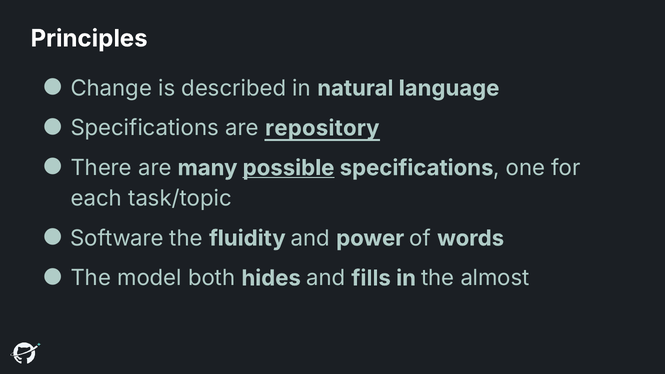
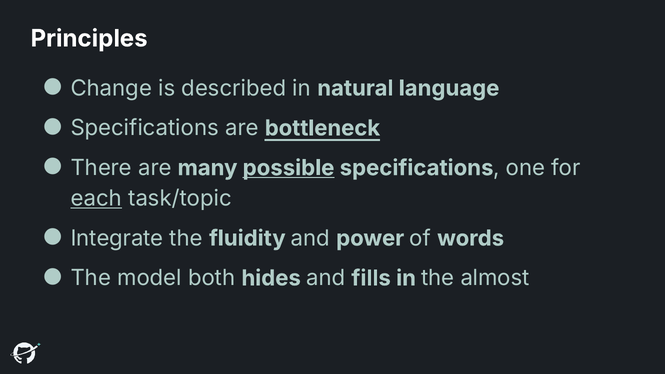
repository: repository -> bottleneck (322, 128)
each underline: none -> present (96, 199)
Software: Software -> Integrate (117, 238)
